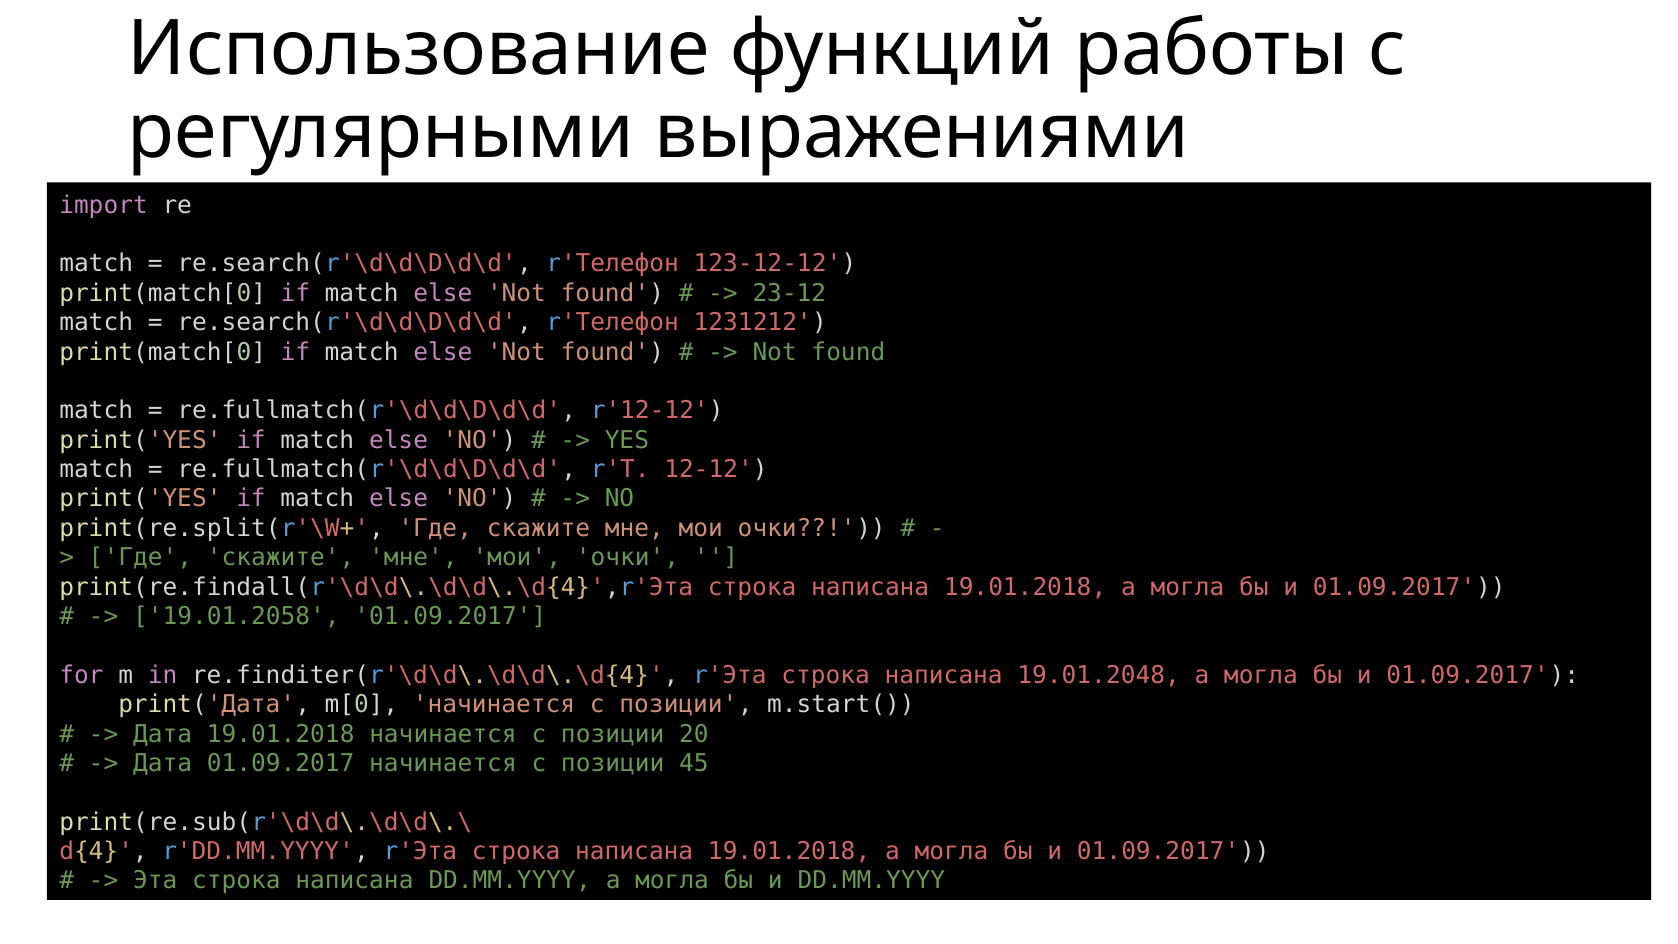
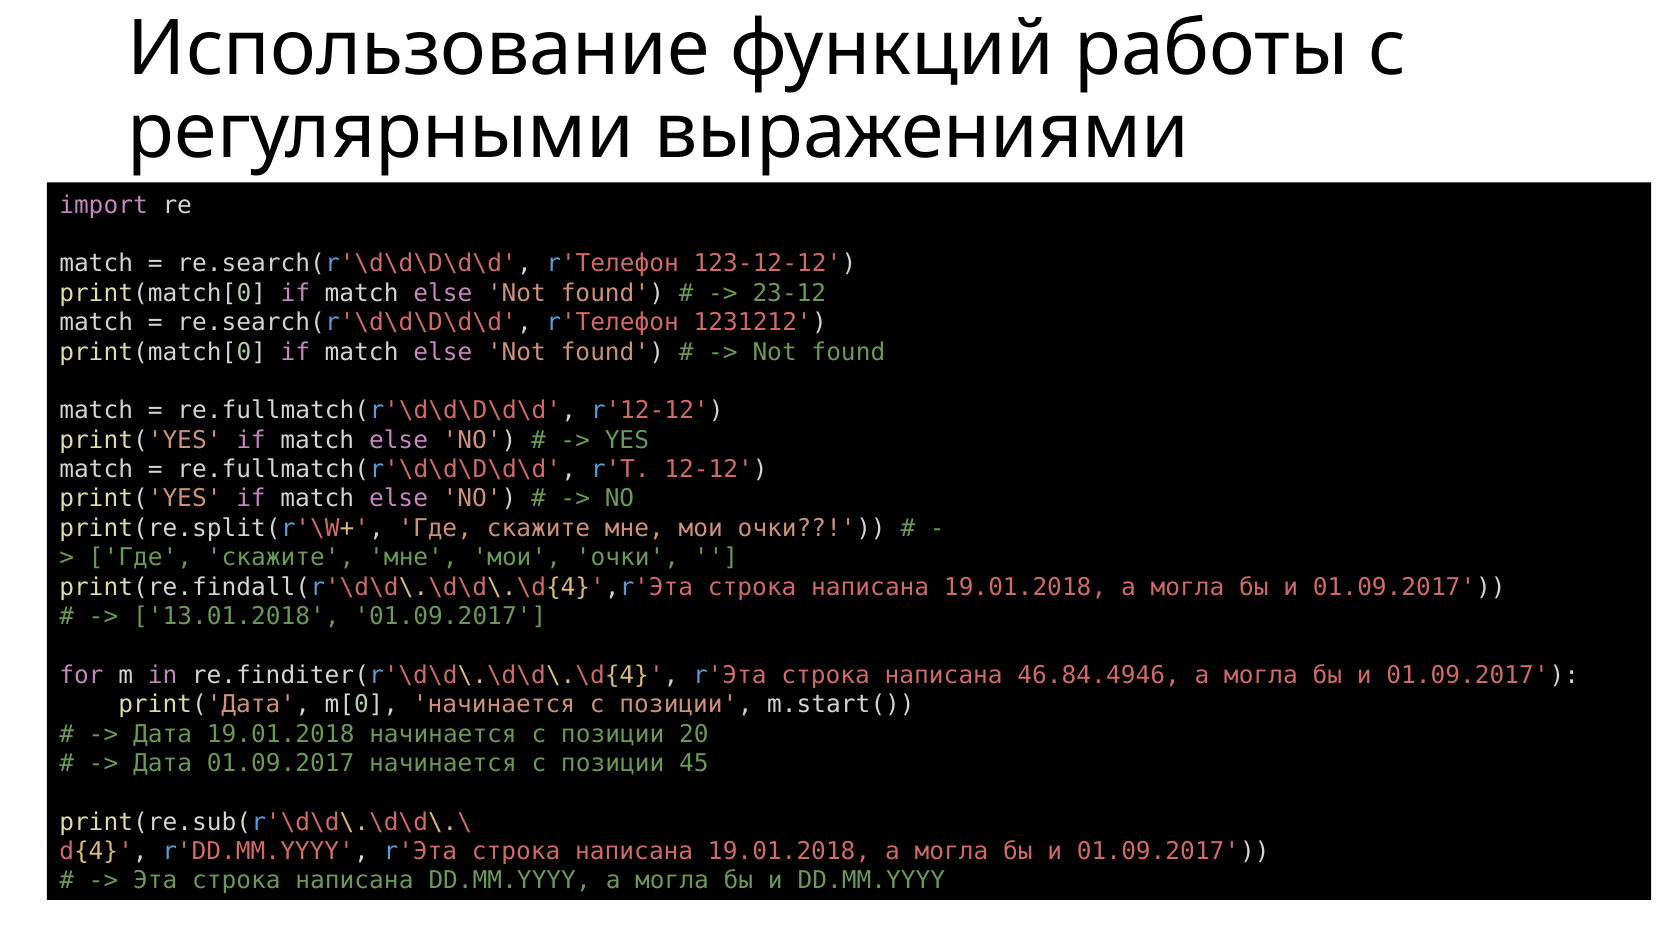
19.01.2058: 19.01.2058 -> 13.01.2018 (236, 616)
19.01.2048: 19.01.2048 -> 46.84.4946 (1099, 675)
